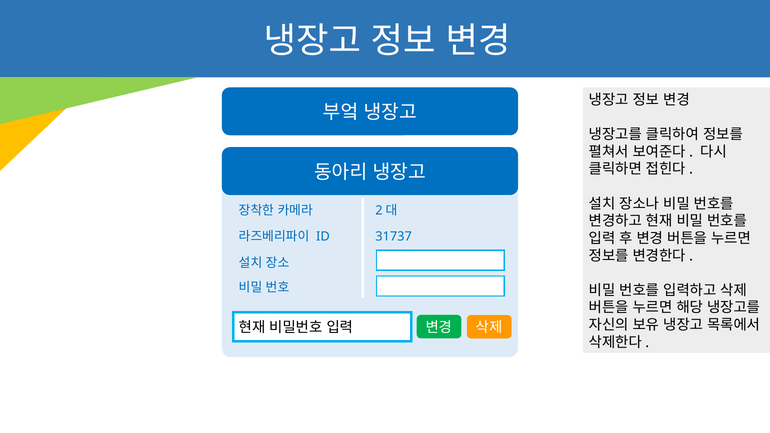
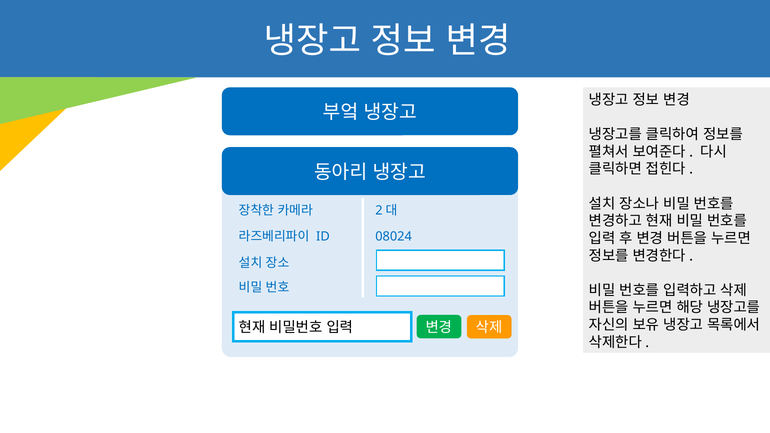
31737: 31737 -> 08024 (394, 237)
